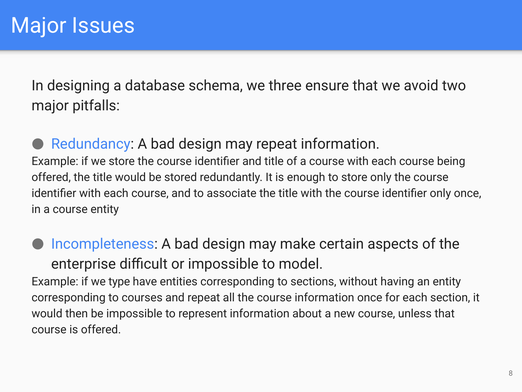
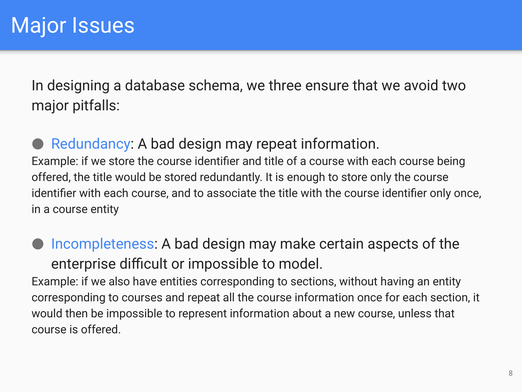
type: type -> also (119, 281)
